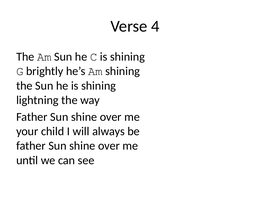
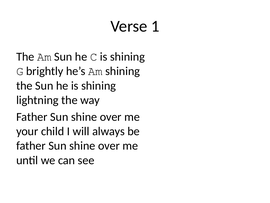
4: 4 -> 1 (155, 26)
